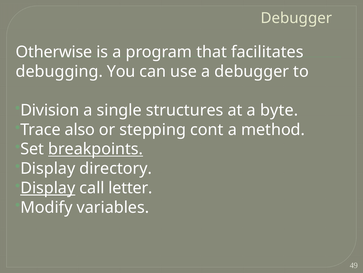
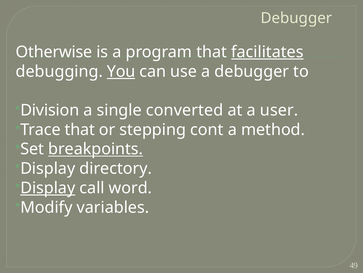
facilitates underline: none -> present (267, 52)
You underline: none -> present (121, 71)
structures: structures -> converted (185, 110)
byte: byte -> user (279, 110)
Trace also: also -> that (80, 129)
letter: letter -> word (130, 187)
